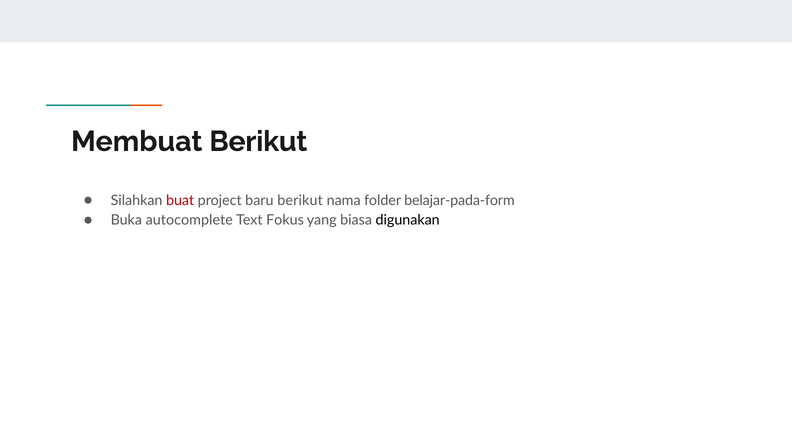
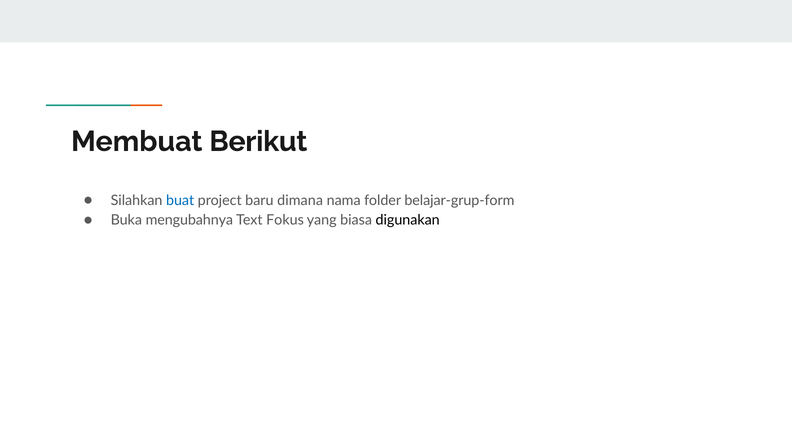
buat colour: red -> blue (180, 200)
baru berikut: berikut -> dimana (300, 200)
belajar-pada-form: belajar-pada-form -> belajar-grup-form (459, 200)
autocomplete: autocomplete -> mengubahnya (189, 220)
